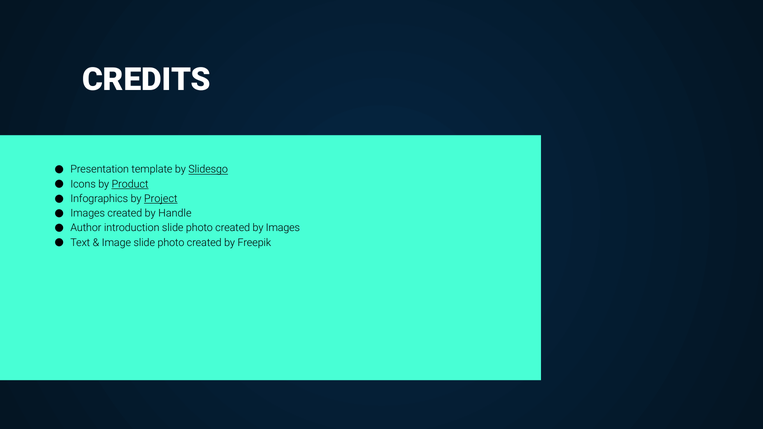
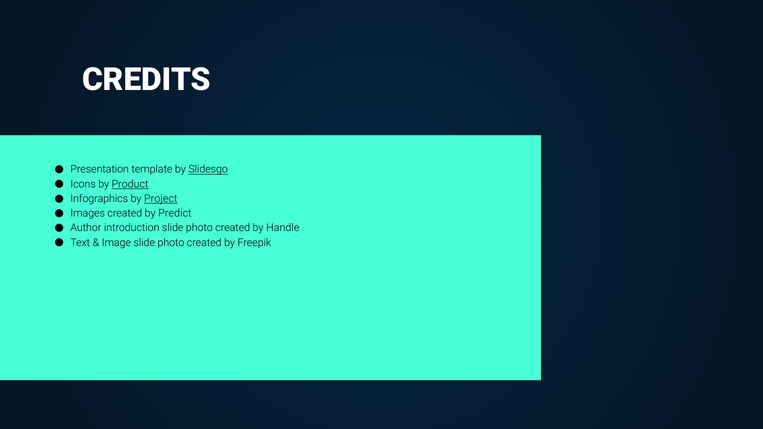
Handle: Handle -> Predict (175, 213)
by Images: Images -> Handle (283, 228)
